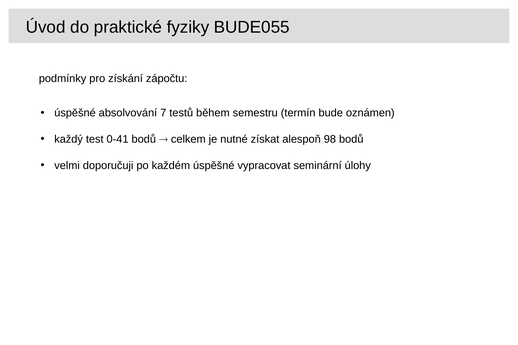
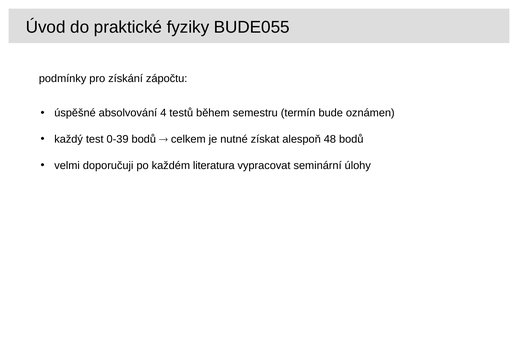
7: 7 -> 4 (163, 113)
0-41: 0-41 -> 0-39 (118, 139)
98: 98 -> 48 (330, 139)
každém úspěšné: úspěšné -> literatura (214, 166)
